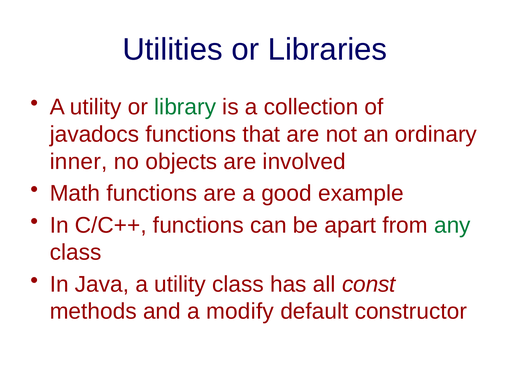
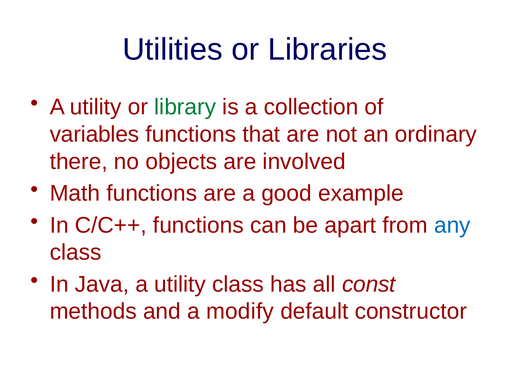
javadocs: javadocs -> variables (95, 134)
inner: inner -> there (79, 161)
any colour: green -> blue (452, 225)
